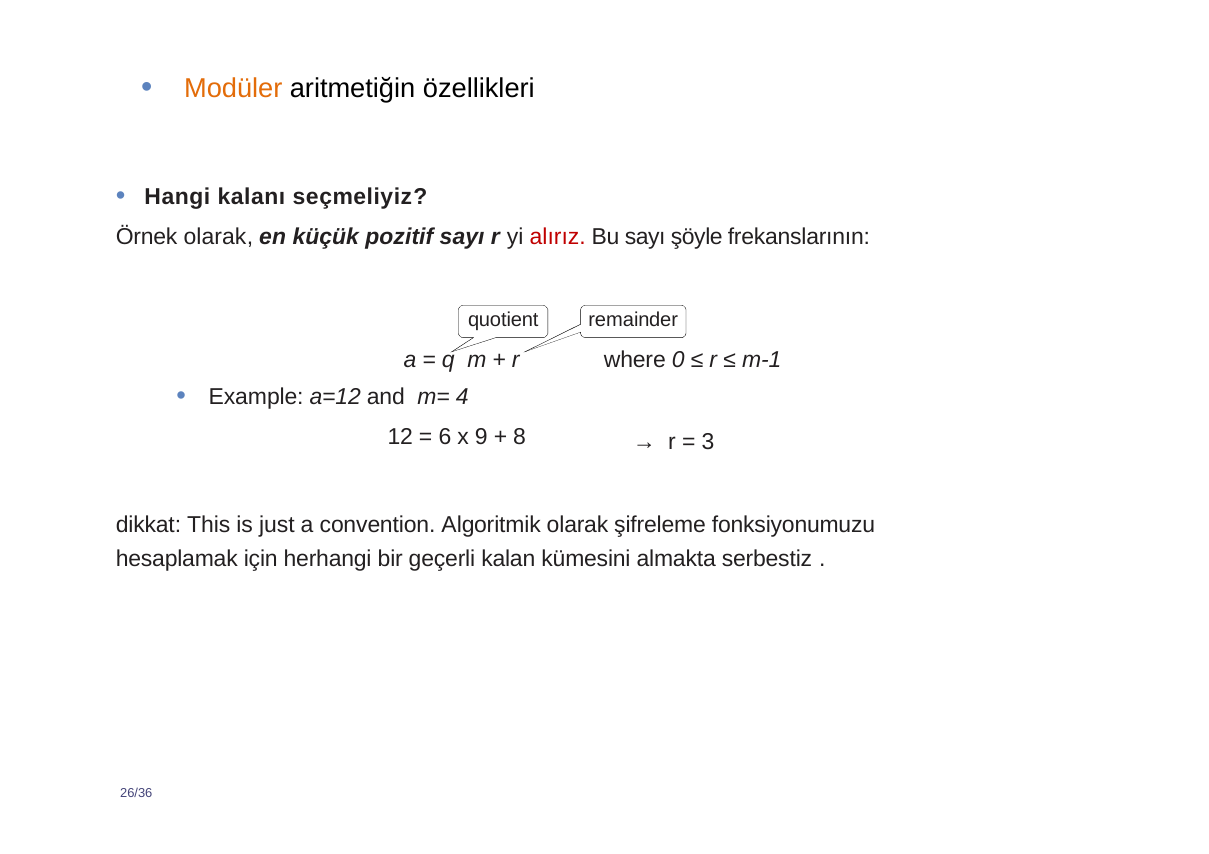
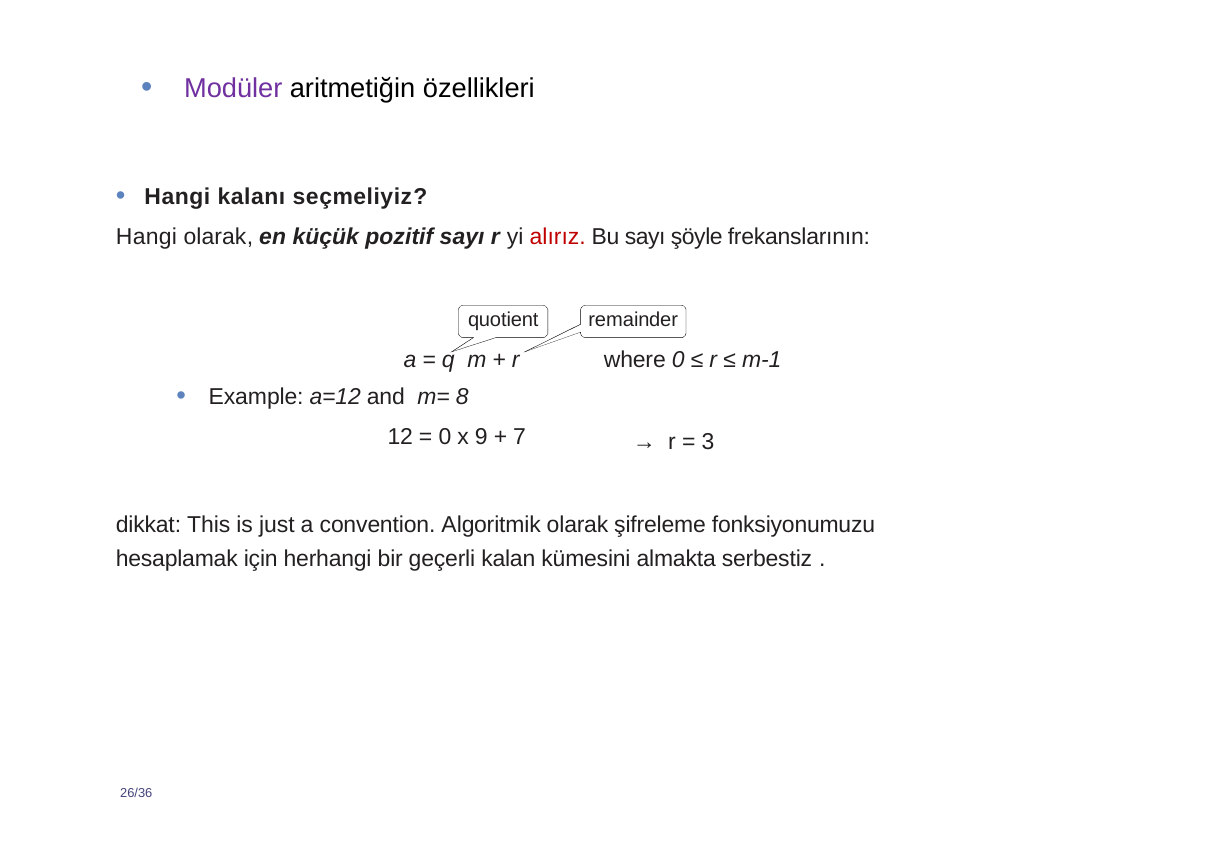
Modüler colour: orange -> purple (233, 89)
Örnek: Örnek -> Hangi (146, 237)
4: 4 -> 8 (462, 397)
6: 6 -> 0 (445, 437)
8: 8 -> 7 (520, 437)
